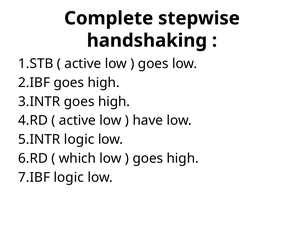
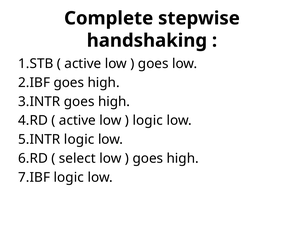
have: have -> logic (148, 121)
which: which -> select (77, 158)
